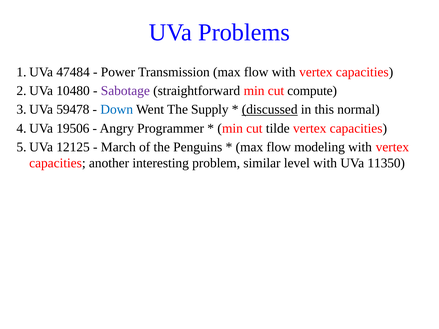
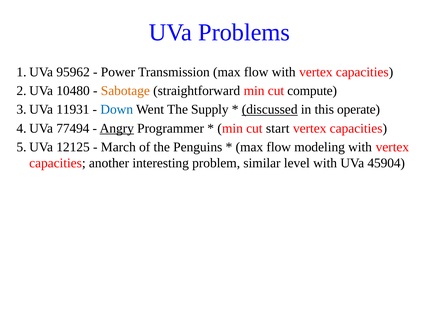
47484: 47484 -> 95962 (73, 72)
Sabotage colour: purple -> orange (125, 91)
59478: 59478 -> 11931 (73, 110)
normal: normal -> operate (359, 110)
19506: 19506 -> 77494 (73, 128)
Angry underline: none -> present (117, 128)
tilde: tilde -> start (278, 128)
11350: 11350 -> 45904 (386, 163)
